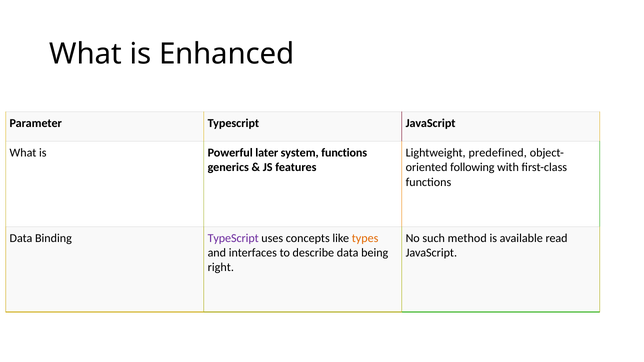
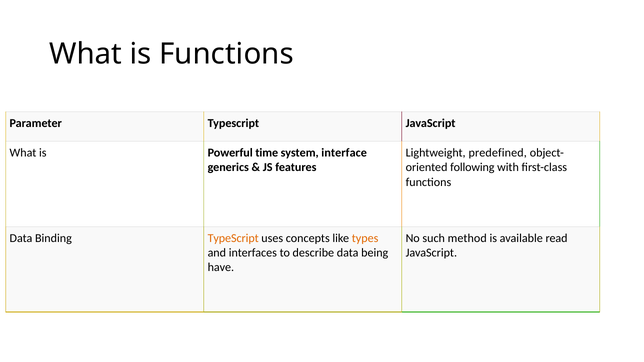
is Enhanced: Enhanced -> Functions (226, 54)
later: later -> time (267, 153)
system functions: functions -> interface (344, 153)
TypeScript colour: purple -> orange (233, 238)
right: right -> have (221, 268)
